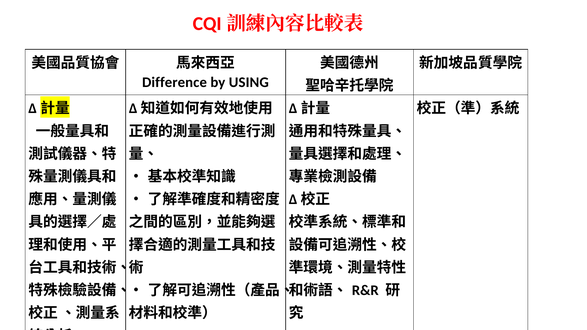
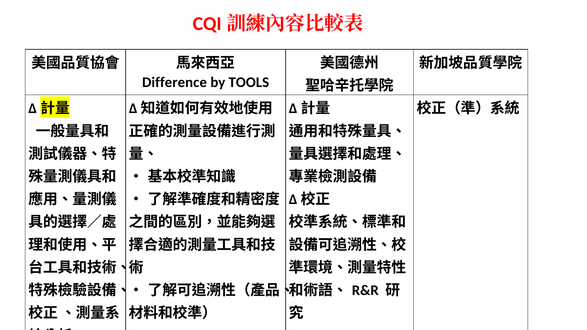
USING: USING -> TOOLS (249, 82)
